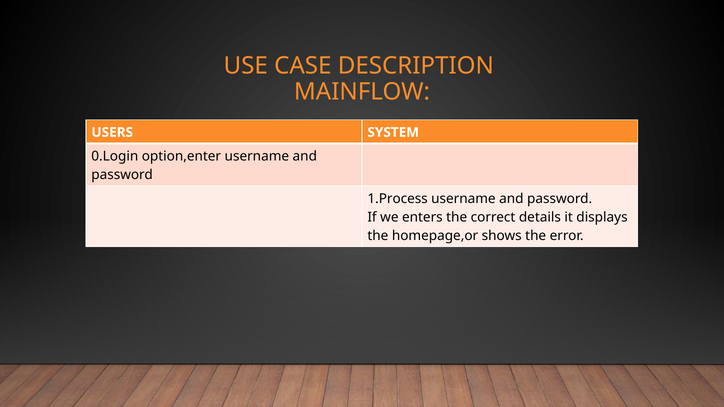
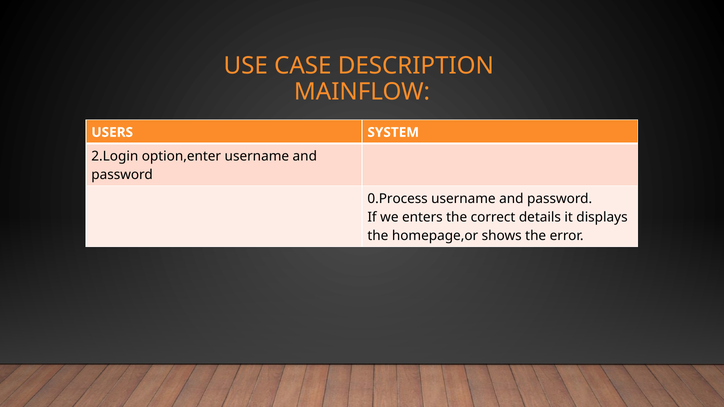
0.Login: 0.Login -> 2.Login (115, 156)
1.Process: 1.Process -> 0.Process (398, 199)
